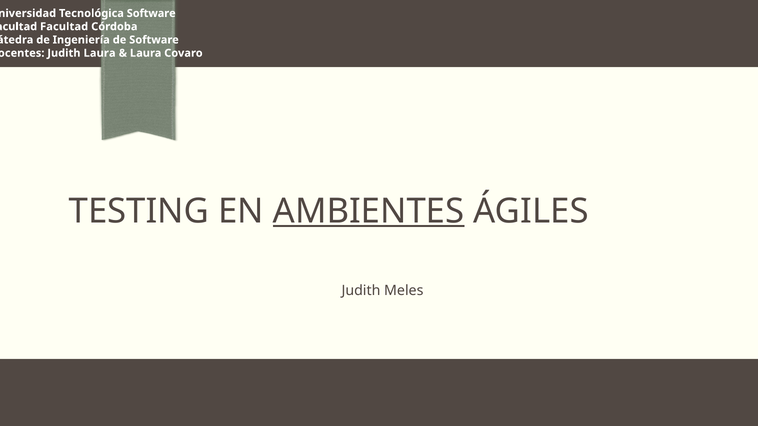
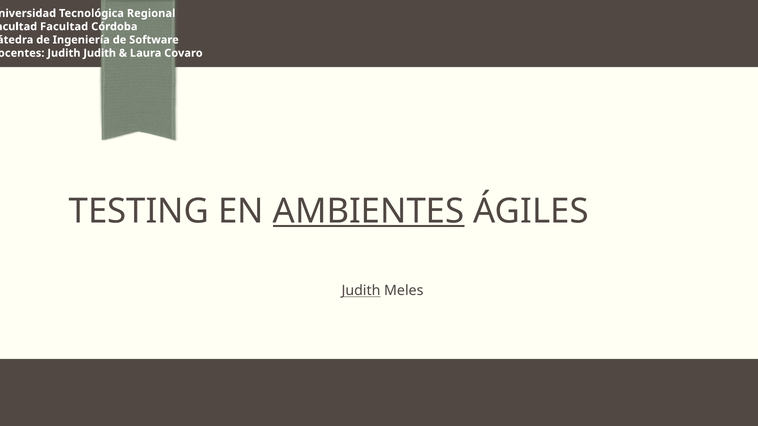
Tecnológica Software: Software -> Regional (151, 13)
Judith Laura: Laura -> Judith (100, 53)
Judith underline: none -> present (361, 291)
